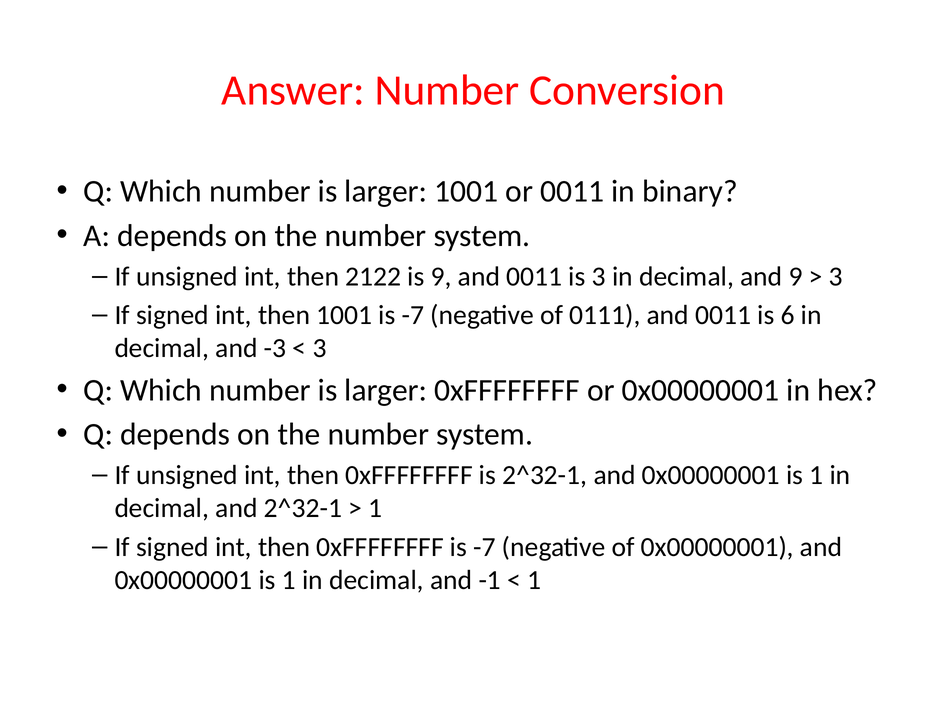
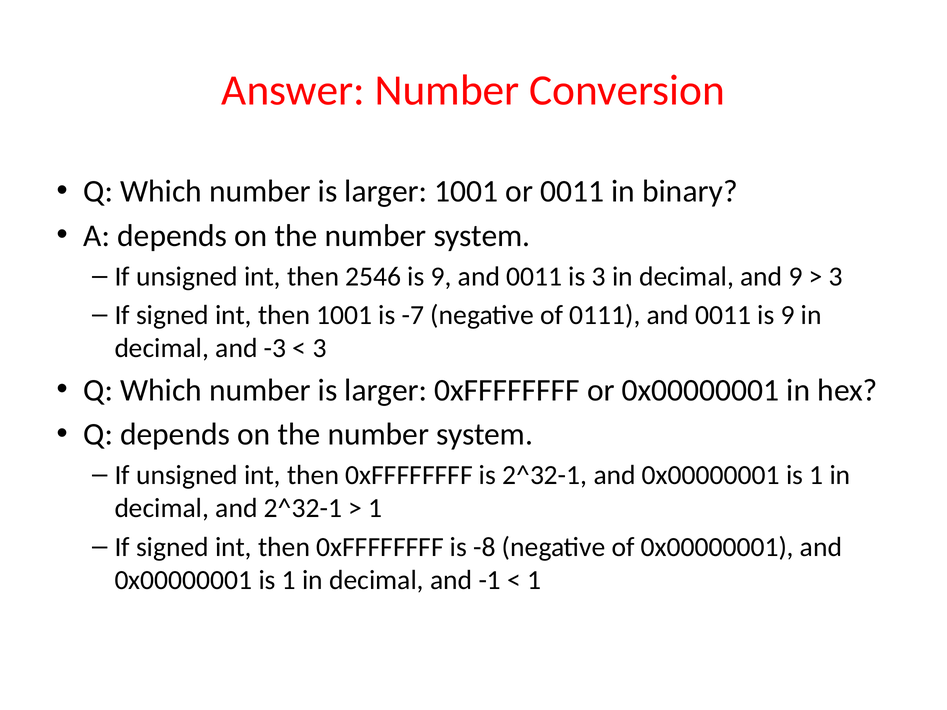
2122: 2122 -> 2546 (373, 277)
0011 is 6: 6 -> 9 (788, 315)
0xFFFFFFFF is -7: -7 -> -8 (485, 547)
